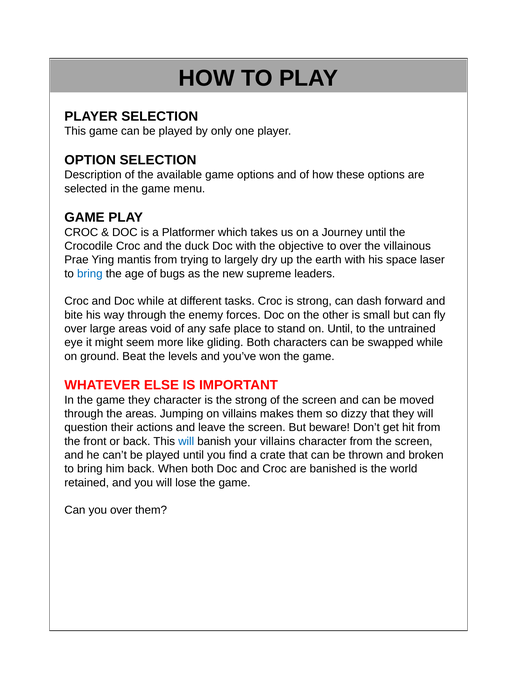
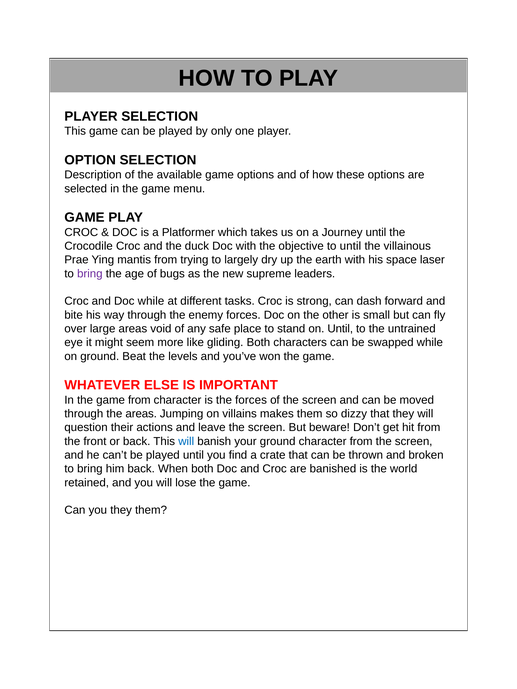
to over: over -> until (350, 246)
bring colour: blue -> purple (90, 274)
game they: they -> from (139, 400)
the strong: strong -> forces (251, 400)
your villains: villains -> ground (278, 441)
you over: over -> they (121, 510)
